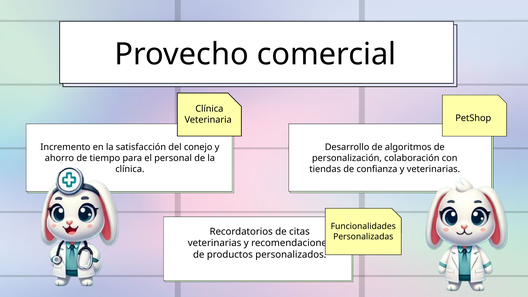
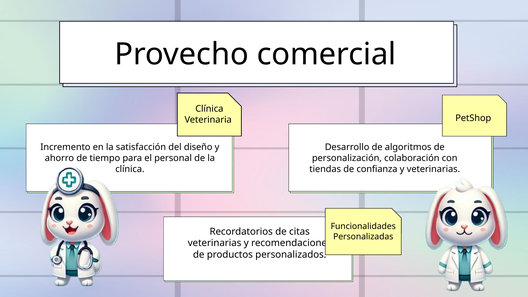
conejo: conejo -> diseño (198, 147)
